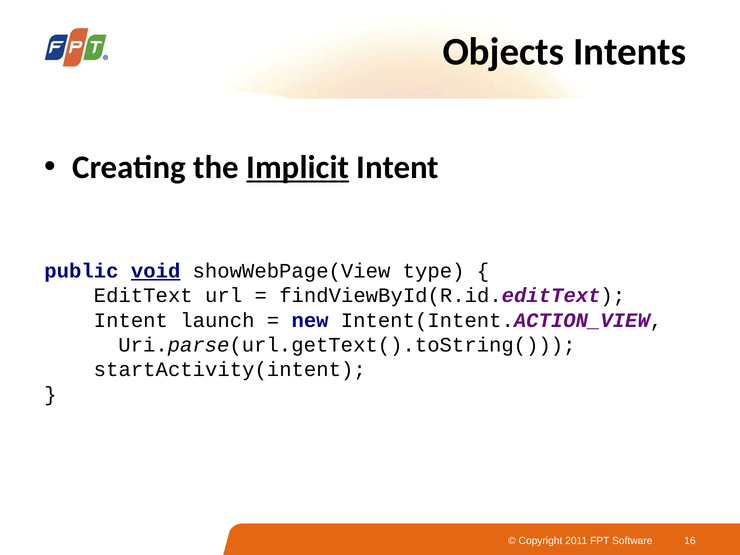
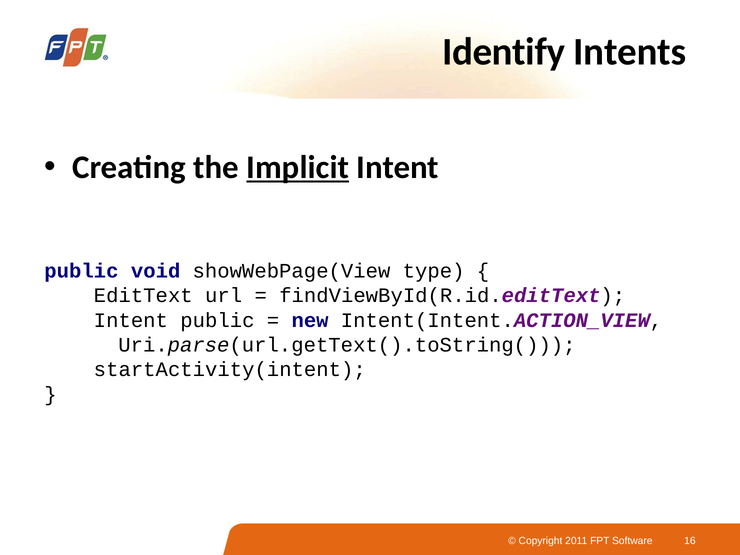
Objects: Objects -> Identify (504, 52)
void underline: present -> none (156, 271)
launch: launch -> public (217, 320)
